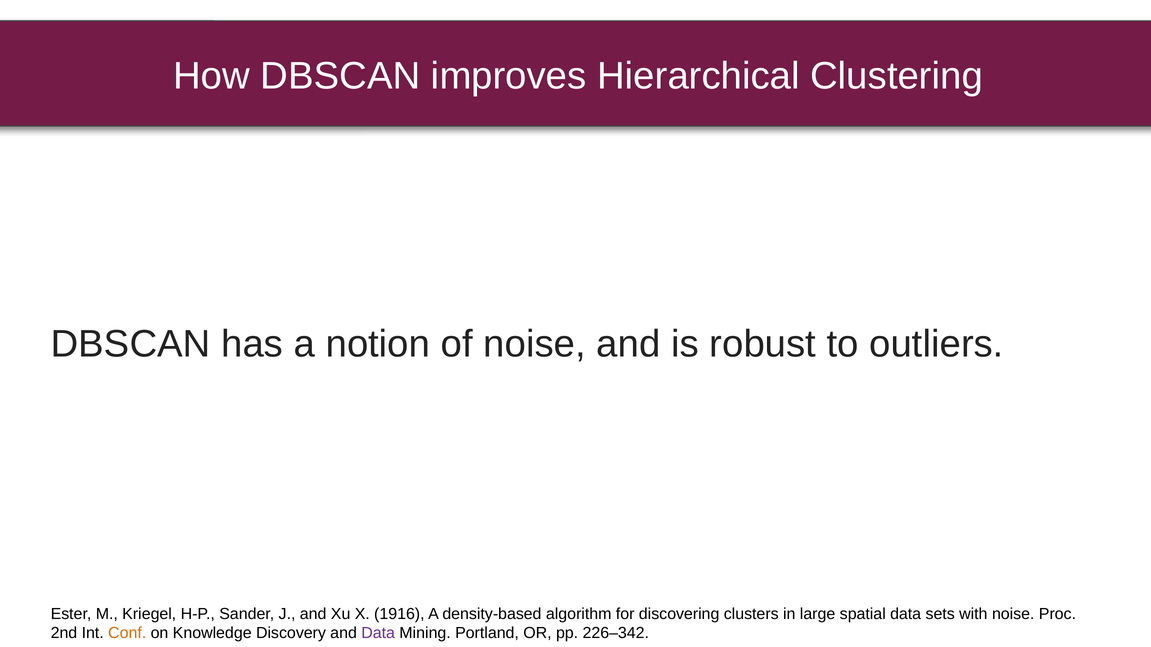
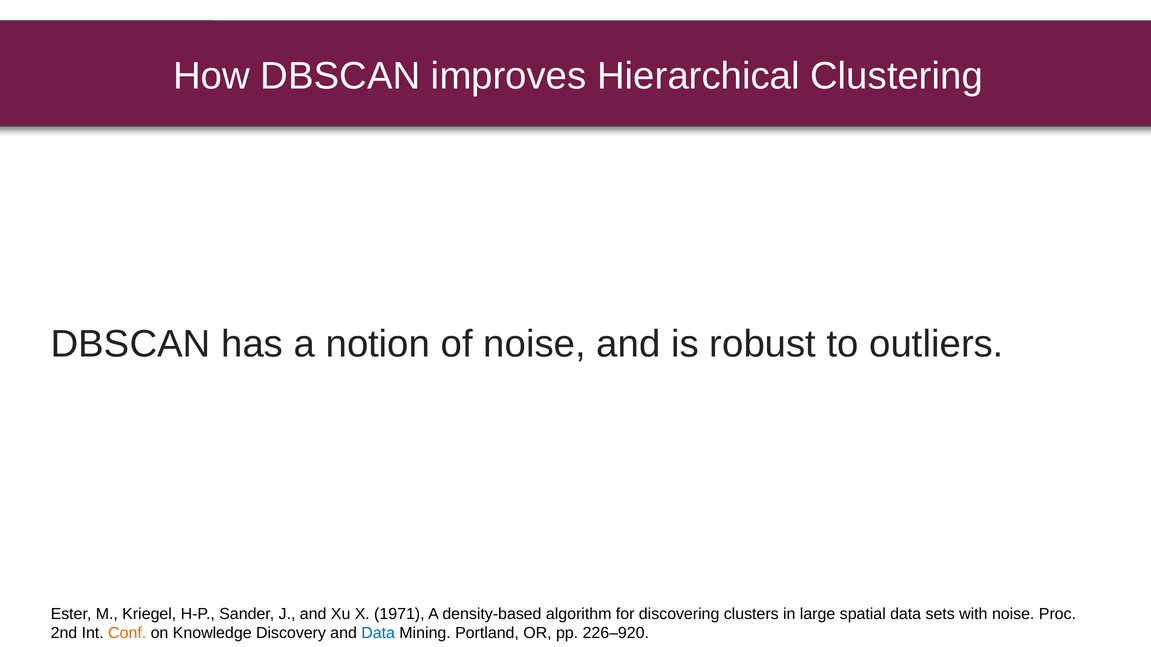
1916: 1916 -> 1971 (399, 614)
Data colour: purple -> blue (378, 634)
226–342: 226–342 -> 226–920 (616, 634)
